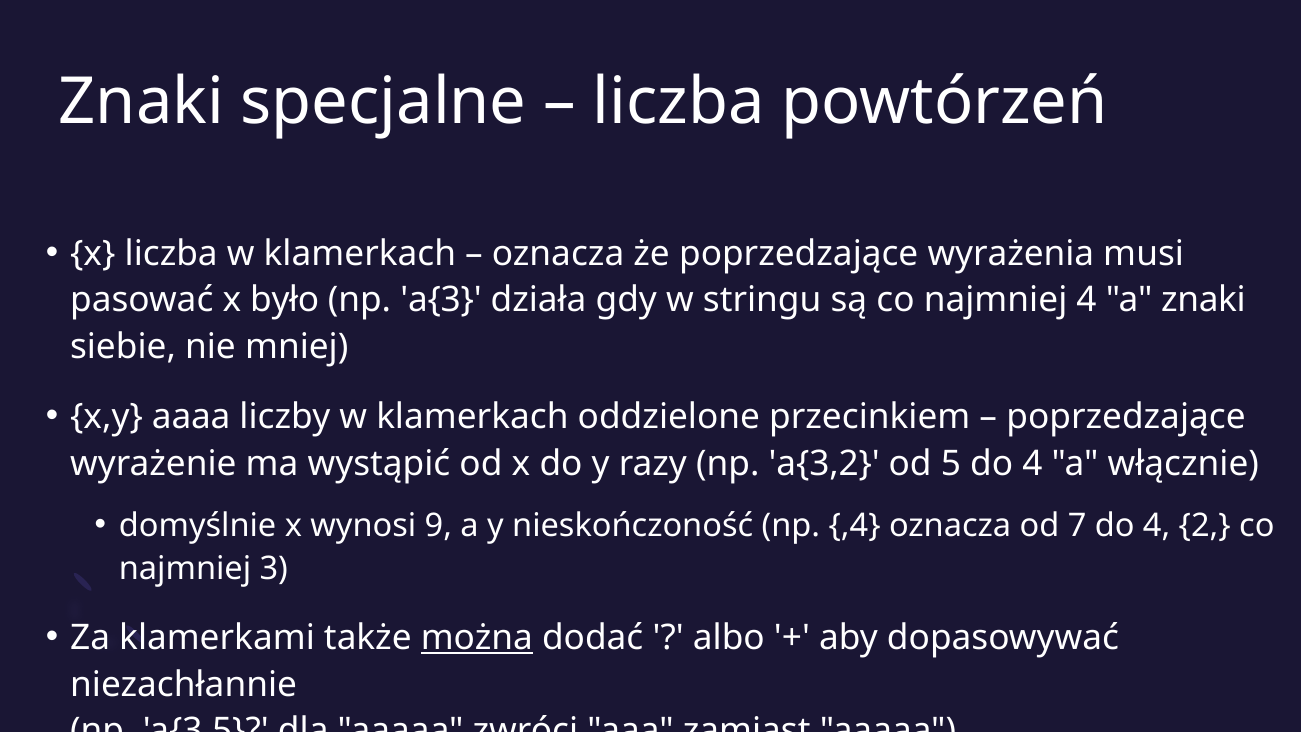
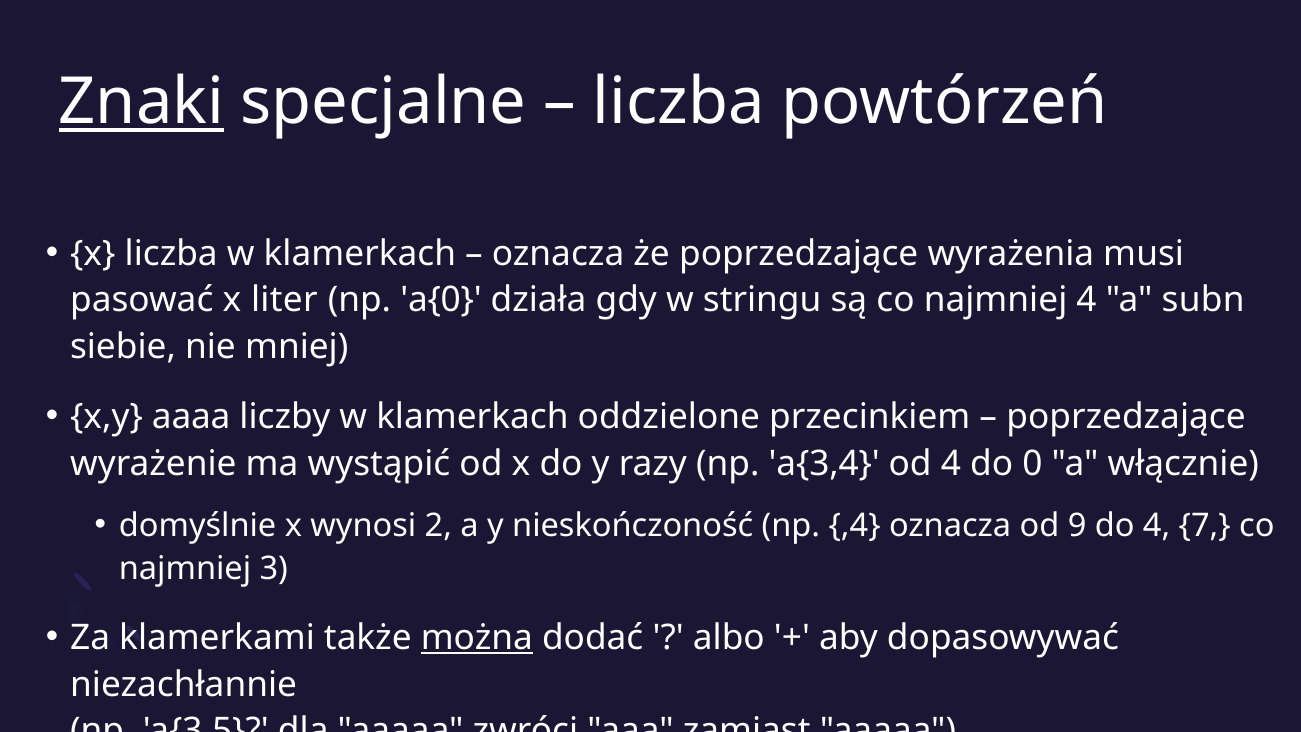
Znaki underline: none -> present (141, 102)
było: było -> liter (284, 300)
a{3: a{3 -> a{0 (441, 300)
a znaki: znaki -> subn (1203, 300)
a{3,2: a{3,2 -> a{3,4 (824, 464)
od 5: 5 -> 4 (951, 464)
4: 4 -> 0 (1032, 464)
9: 9 -> 2 (438, 526)
7: 7 -> 9 (1077, 526)
2: 2 -> 7 (1205, 526)
